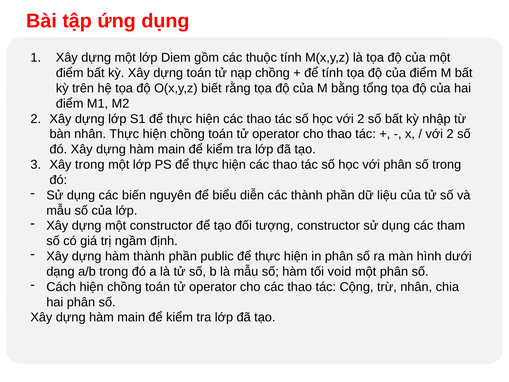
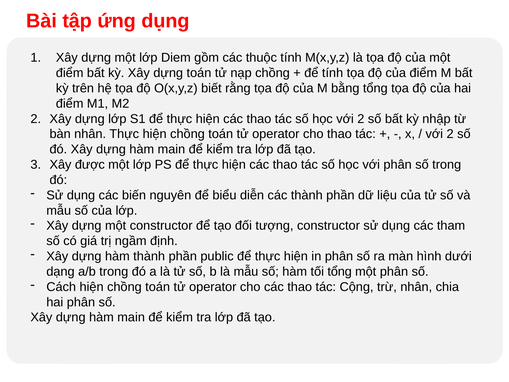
Xây trong: trong -> được (90, 165)
tối void: void -> tổng (340, 271)
